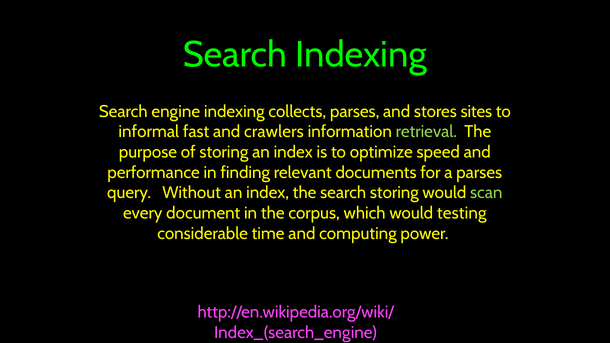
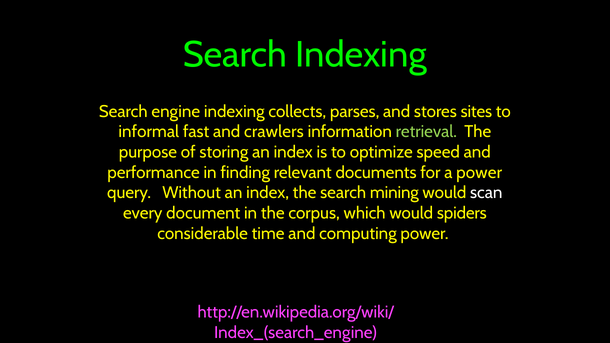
a parses: parses -> power (479, 172)
search storing: storing -> mining (394, 193)
scan colour: light green -> white (486, 193)
testing: testing -> spiders (462, 213)
